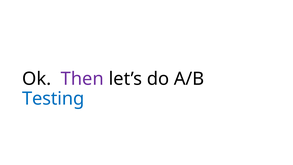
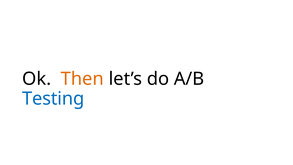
Then colour: purple -> orange (82, 79)
